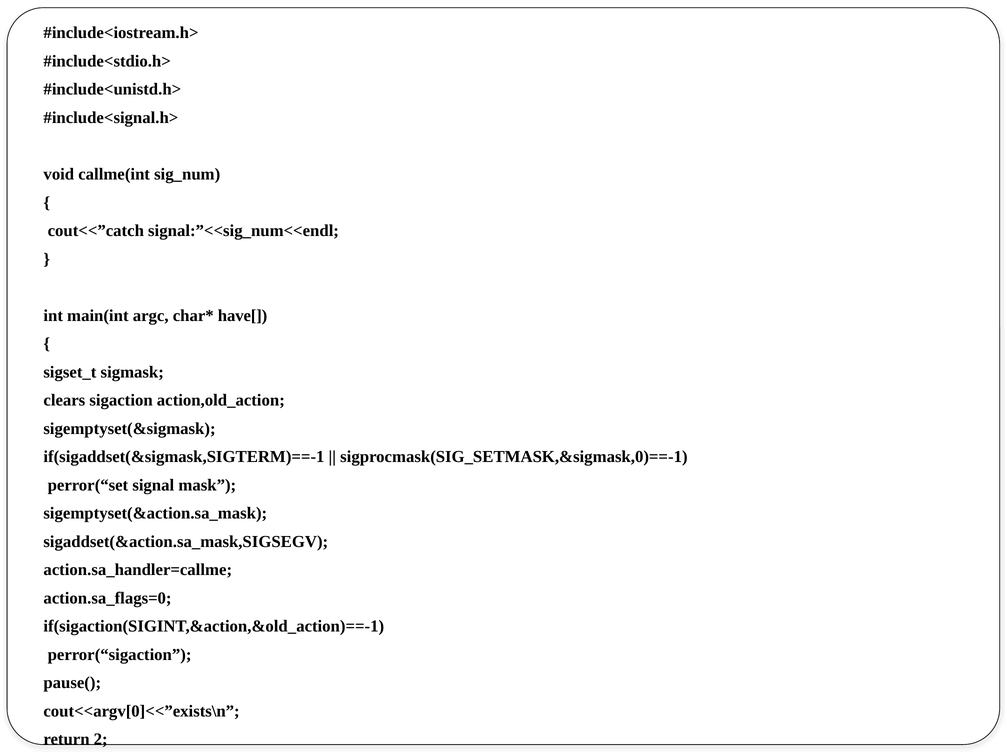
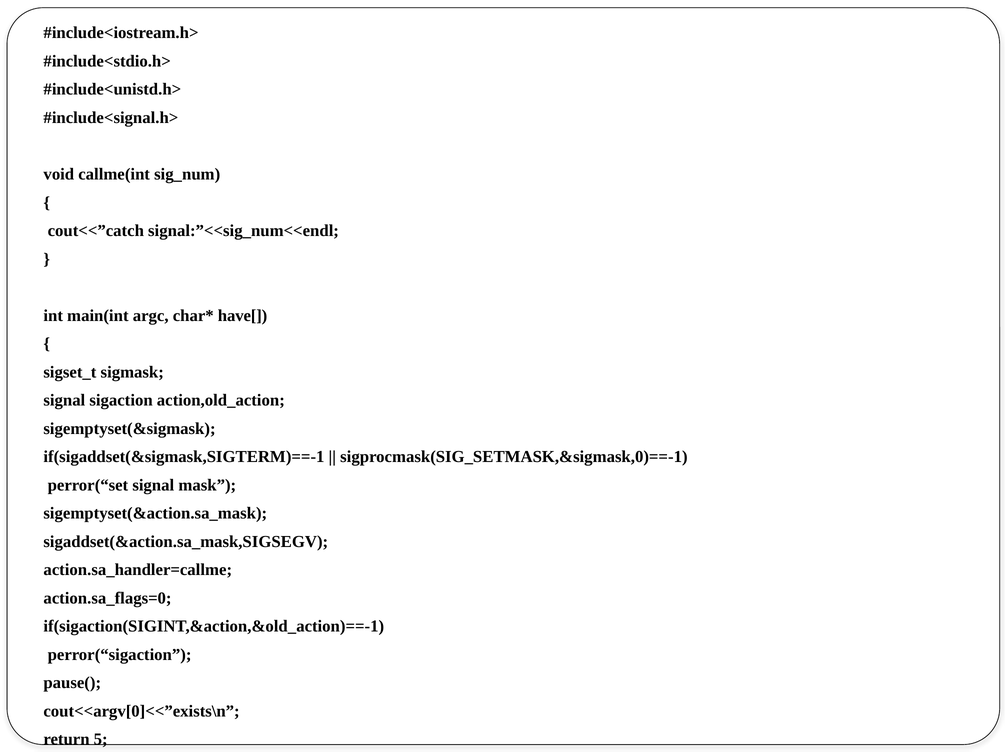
clears: clears -> signal (64, 400)
2: 2 -> 5 (101, 740)
